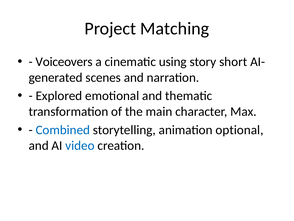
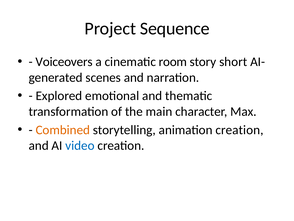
Matching: Matching -> Sequence (175, 28)
using: using -> room (173, 62)
Combined colour: blue -> orange (63, 130)
animation optional: optional -> creation (239, 130)
